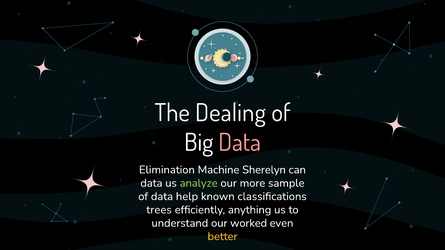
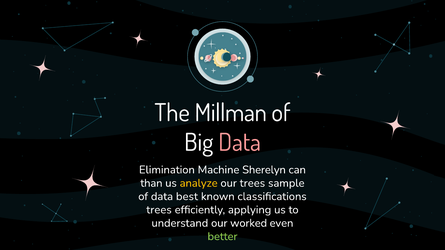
Dealing: Dealing -> Millman (231, 113)
data: data -> than (151, 183)
analyze colour: light green -> yellow (199, 183)
our more: more -> trees (252, 183)
help: help -> best (187, 197)
anything: anything -> applying (250, 210)
better colour: yellow -> light green (222, 237)
